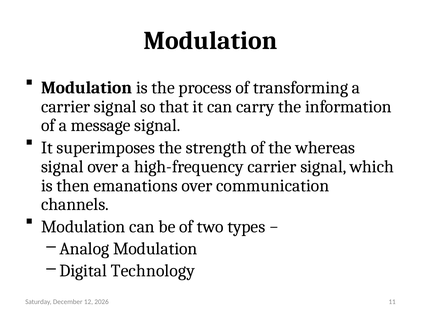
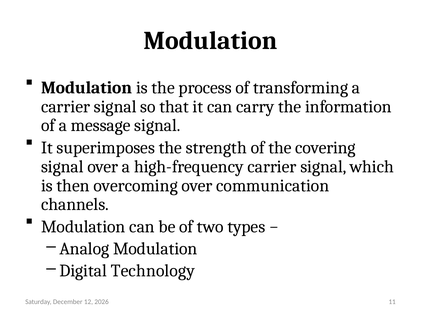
whereas: whereas -> covering (325, 148)
emanations: emanations -> overcoming (136, 185)
